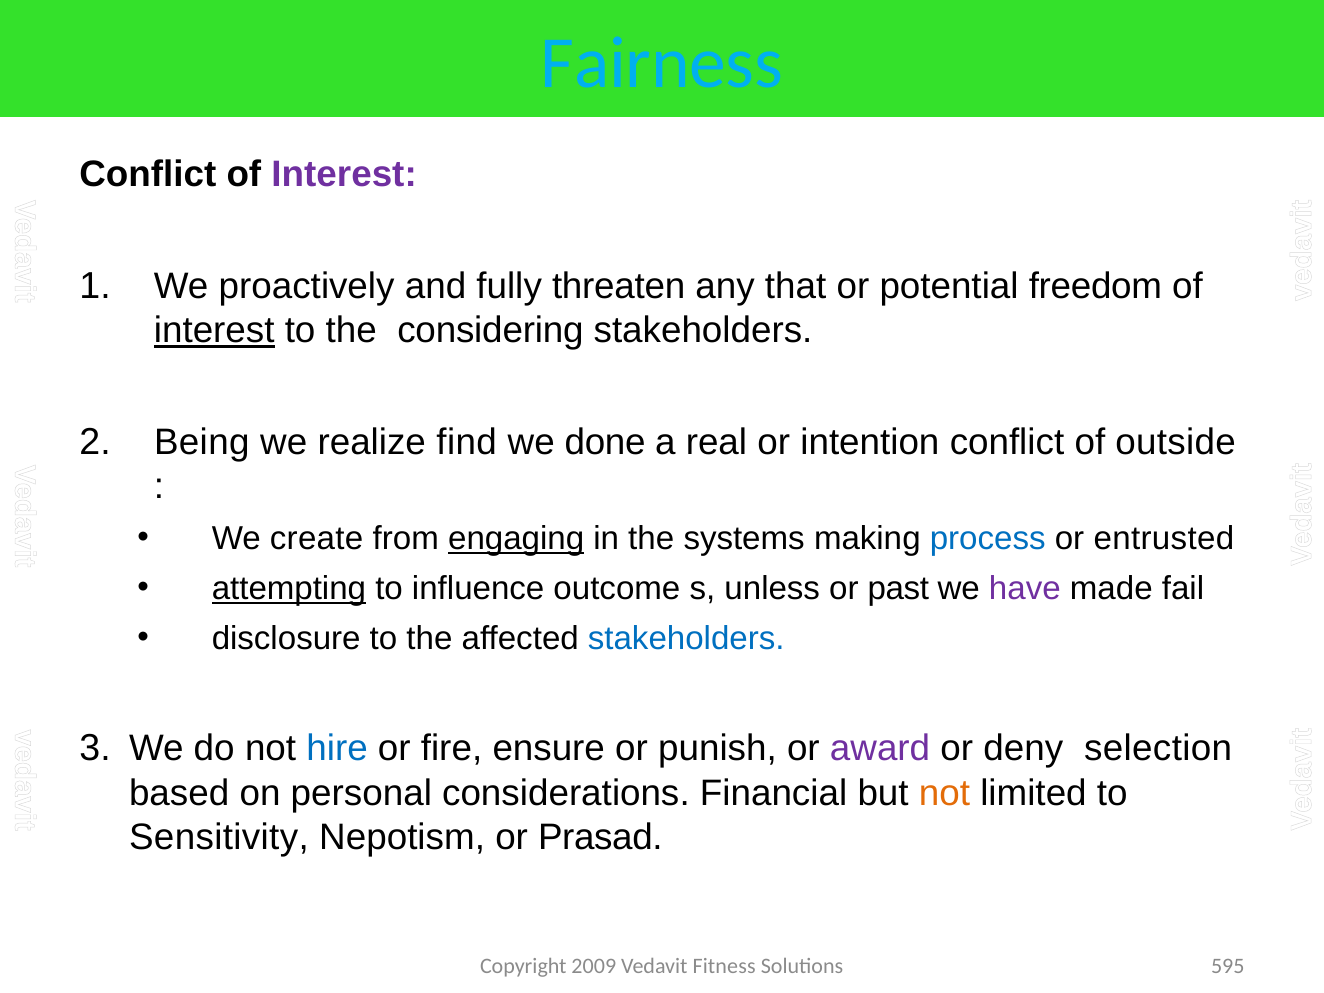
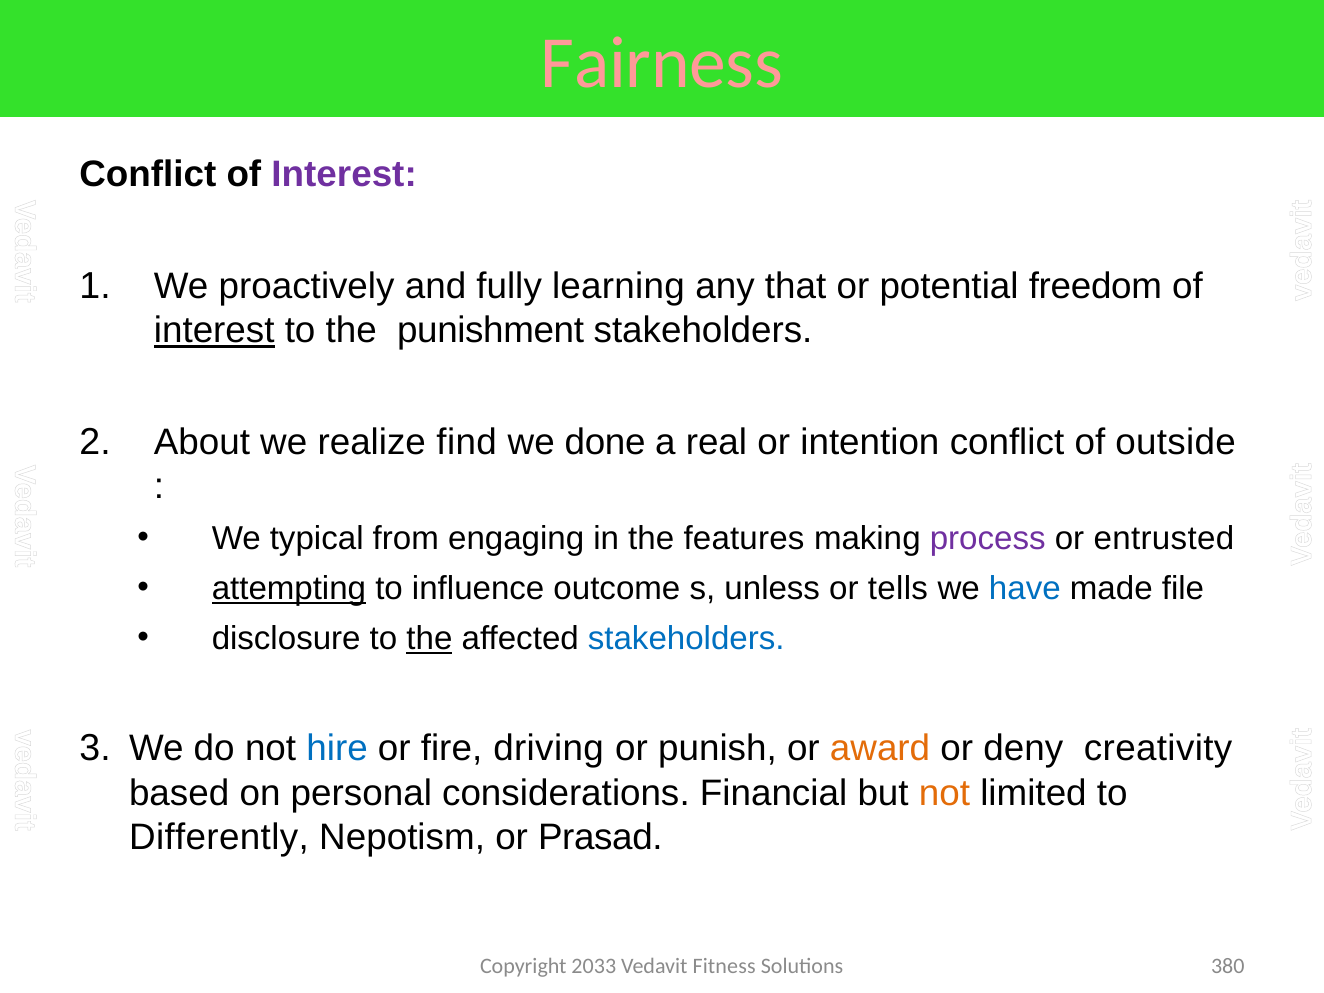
Fairness colour: light blue -> pink (662, 64)
threaten: threaten -> learning (618, 287)
considering: considering -> punishment (491, 331)
Being: Being -> About (202, 443)
create: create -> typical (317, 539)
engaging underline: present -> none (516, 539)
systems: systems -> features (744, 539)
process colour: blue -> purple (988, 539)
past: past -> tells (898, 589)
have colour: purple -> blue (1025, 589)
fail: fail -> file (1183, 589)
the underline: none -> present (429, 639)
ensure: ensure -> driving (549, 749)
award colour: purple -> orange (880, 749)
selection: selection -> creativity (1158, 749)
Sensitivity: Sensitivity -> Differently (219, 837)
2009: 2009 -> 2033 (594, 966)
595: 595 -> 380 (1228, 966)
